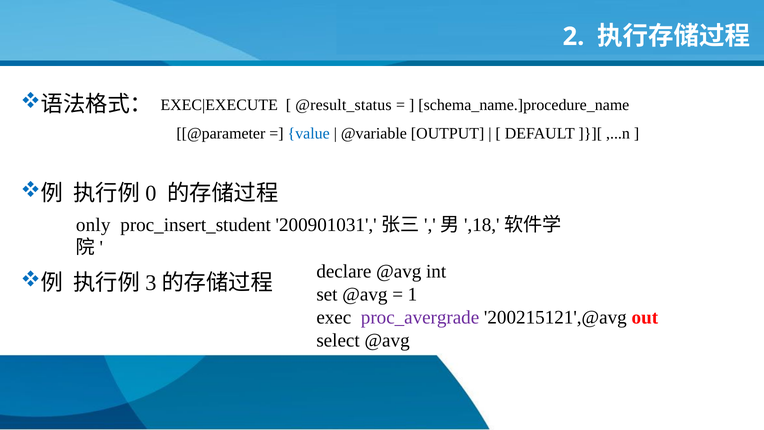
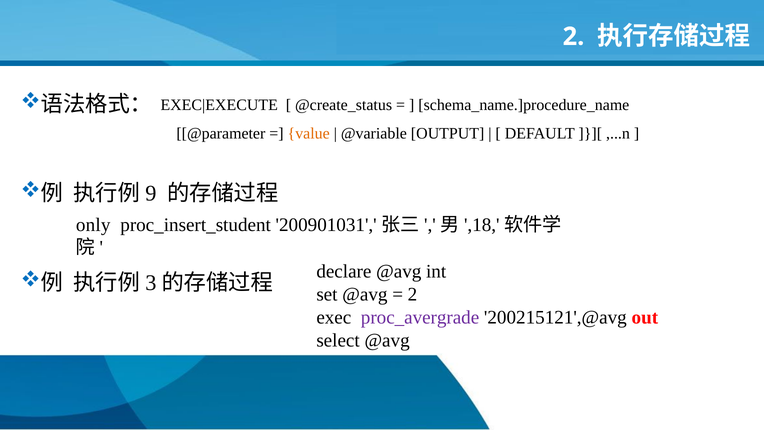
@result_status: @result_status -> @create_status (344, 105)
value colour: blue -> orange (309, 134)
0: 0 -> 9 (151, 193)
1: 1 -> 2 (412, 294)
